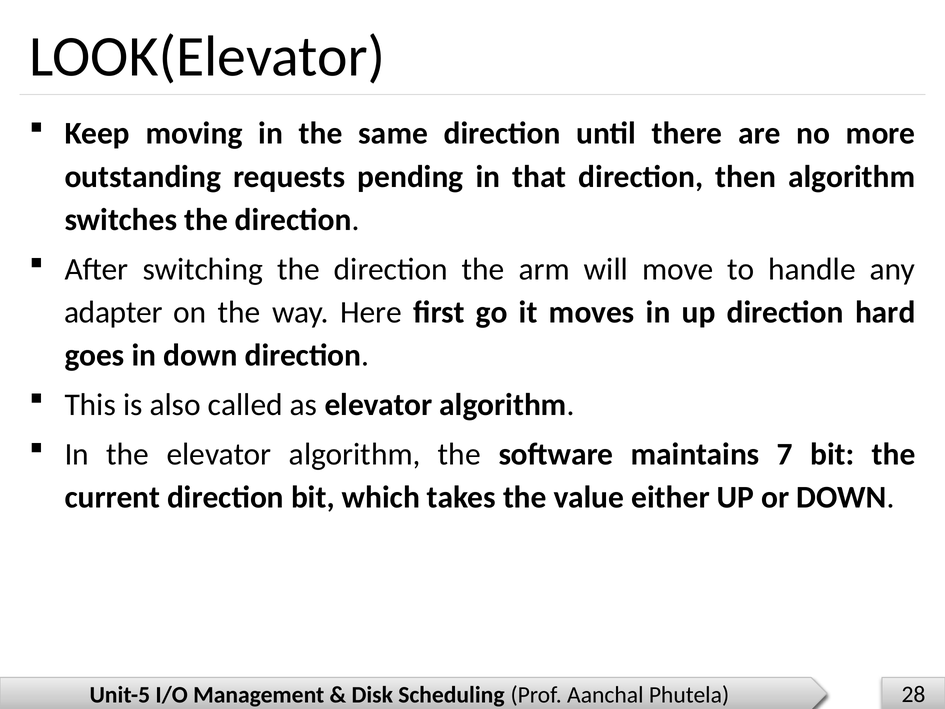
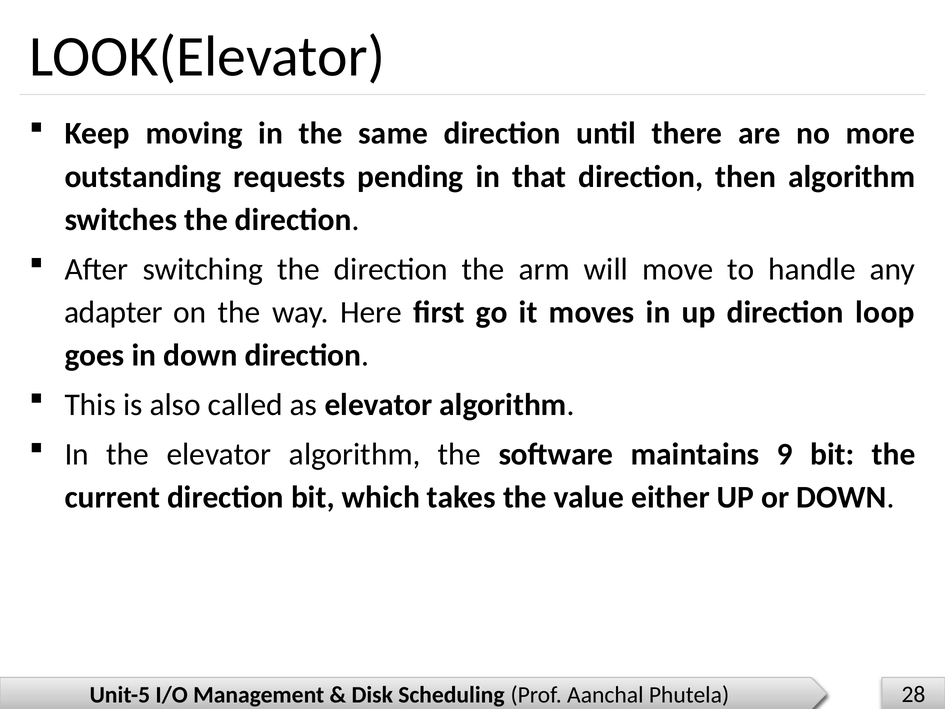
hard: hard -> loop (885, 312)
maintains 7: 7 -> 9 (785, 454)
